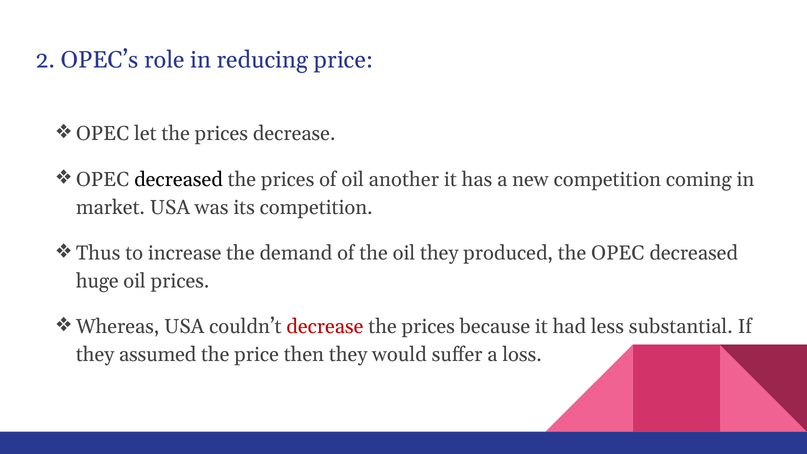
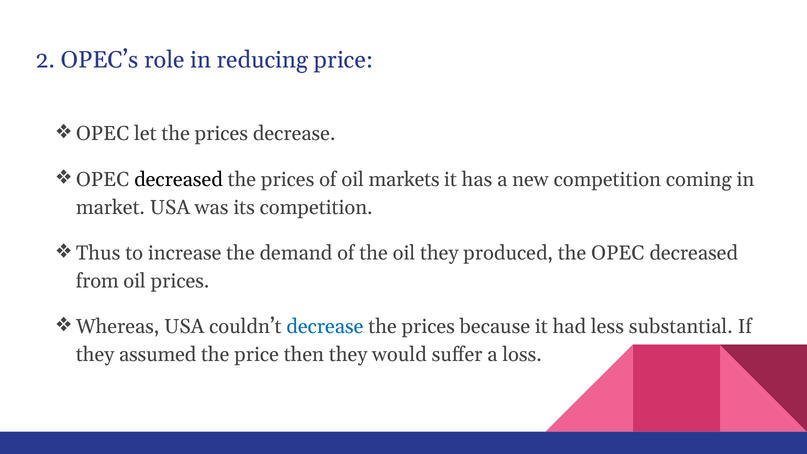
another: another -> markets (404, 179)
huge: huge -> from (97, 281)
decrease colour: red -> blue (325, 327)
